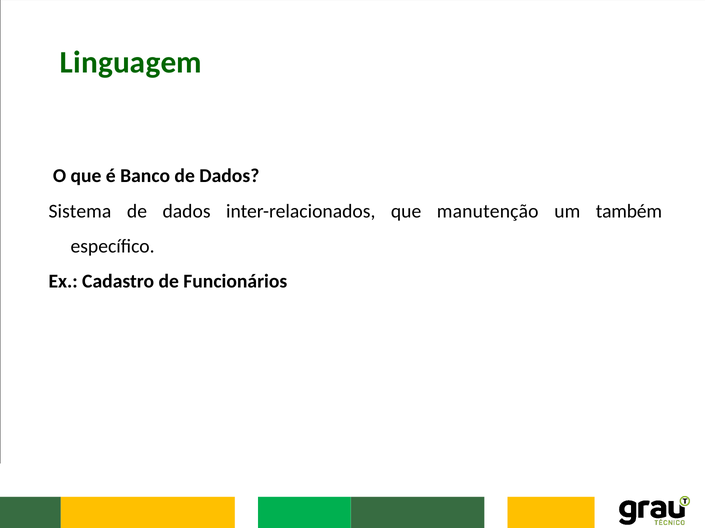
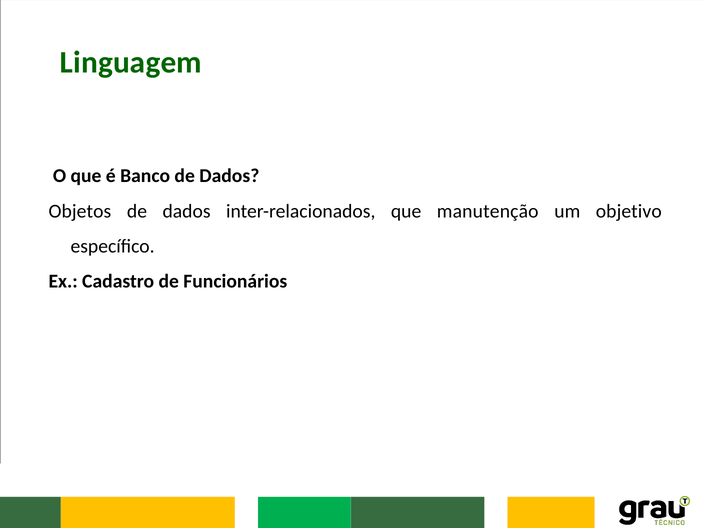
Sistema: Sistema -> Objetos (80, 211)
também: também -> objetivo (629, 211)
